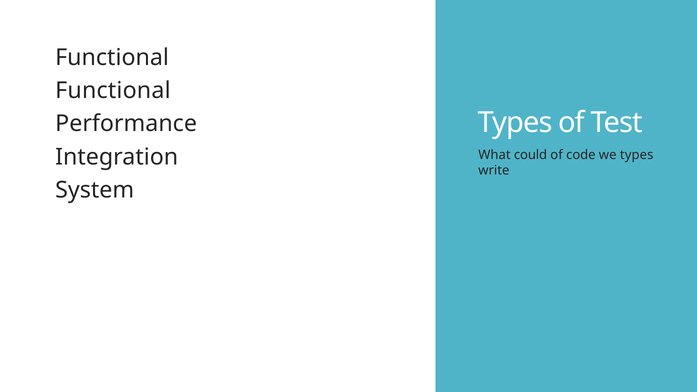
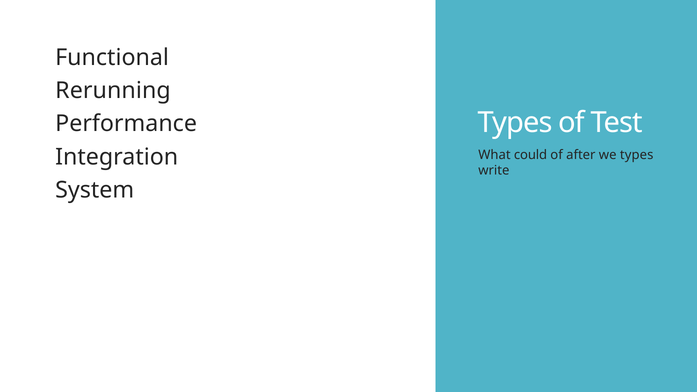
Functional: Functional -> Rerunning (113, 91)
code: code -> after (581, 155)
